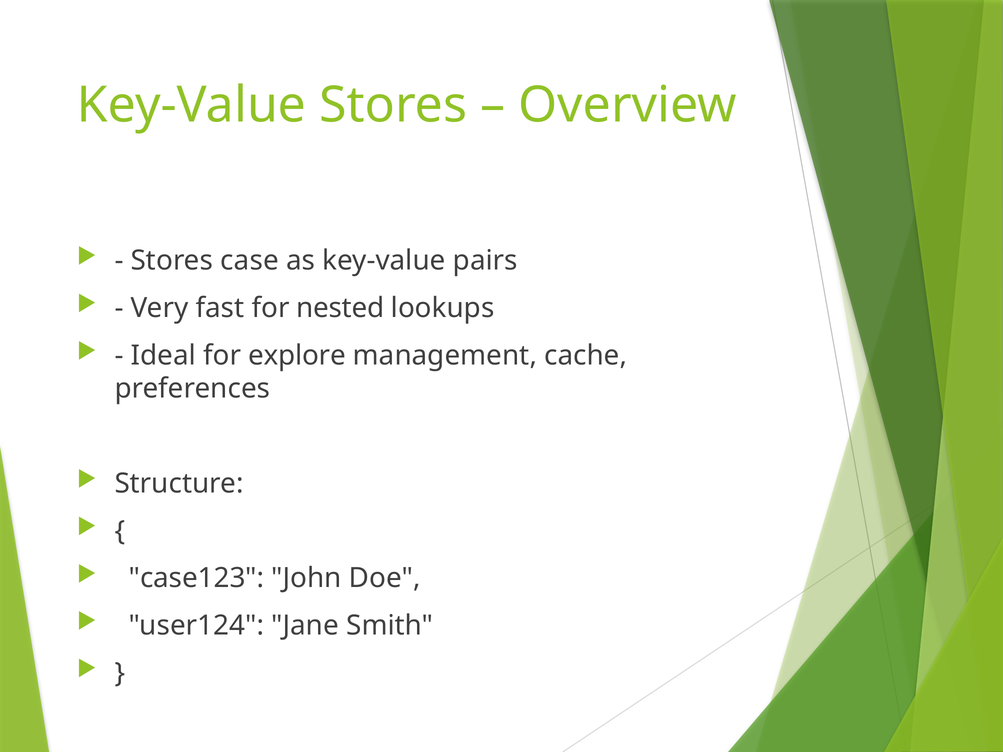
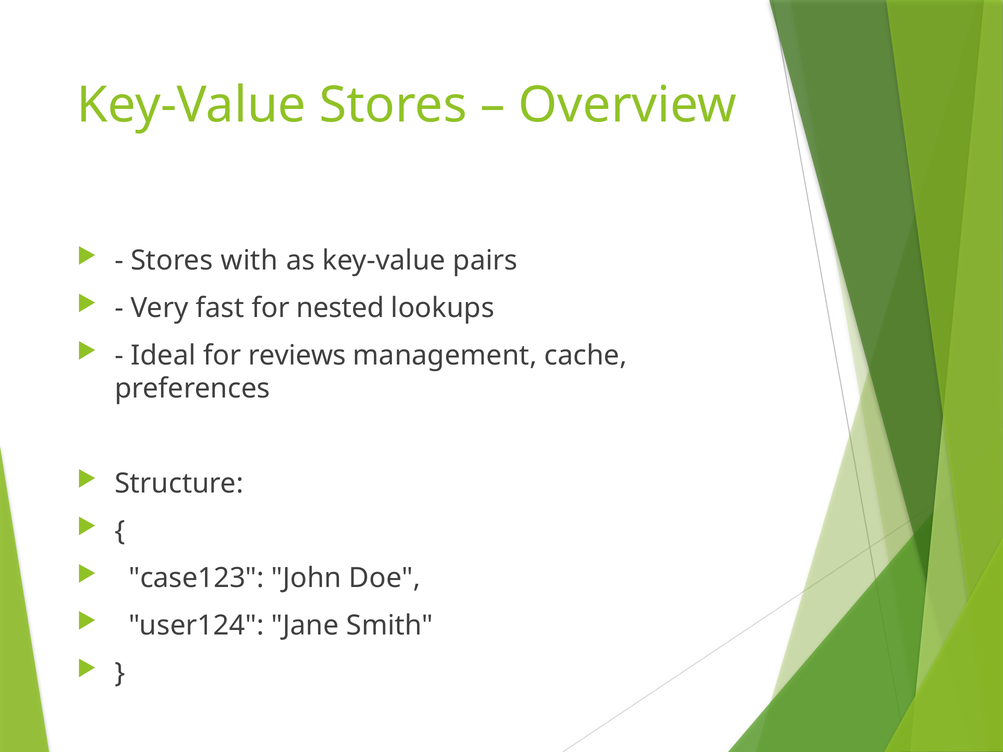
case: case -> with (249, 261)
explore: explore -> reviews (297, 355)
